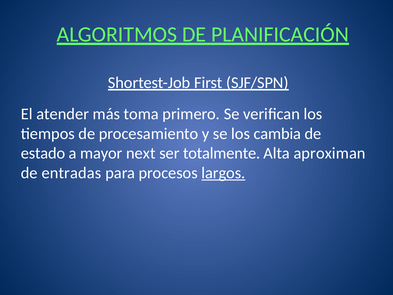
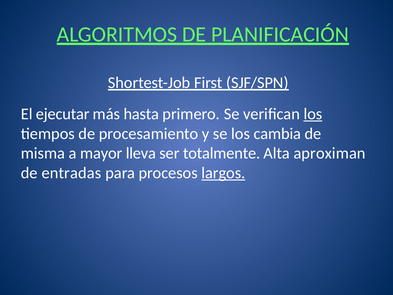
atender: atender -> ejecutar (63, 114)
toma: toma -> hasta (141, 114)
los underline: none -> present (313, 114)
estado: estado -> misma (43, 153)
next: next -> lleva (141, 153)
